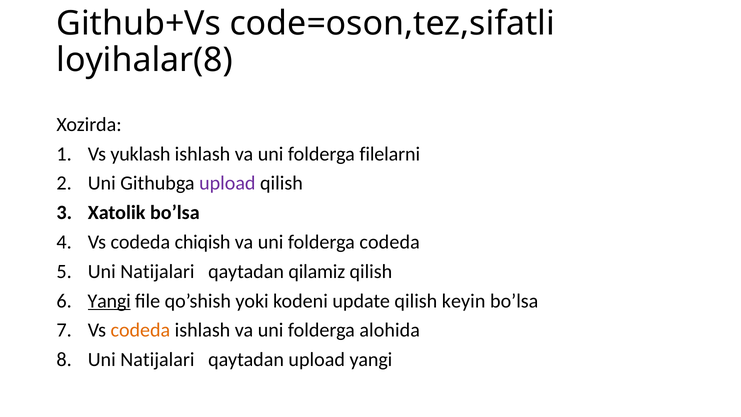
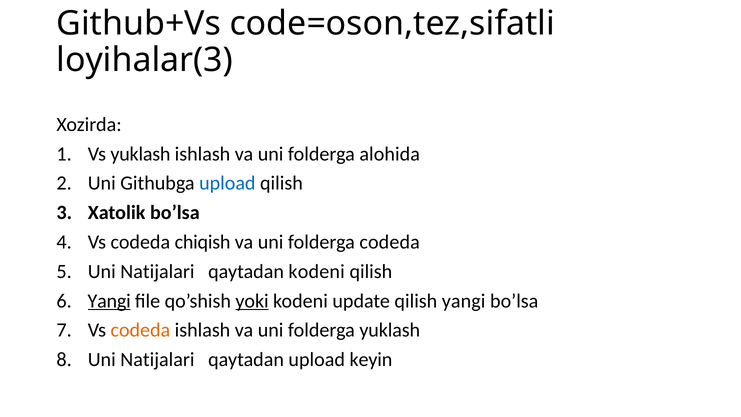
loyihalar(8: loyihalar(8 -> loyihalar(3 (145, 60)
filelarni: filelarni -> alohida (390, 154)
upload colour: purple -> blue (227, 183)
qaytadan qilamiz: qilamiz -> kodeni (317, 271)
yoki underline: none -> present (252, 301)
qilish keyin: keyin -> yangi (464, 301)
folderga alohida: alohida -> yuklash (390, 330)
upload yangi: yangi -> keyin (371, 360)
